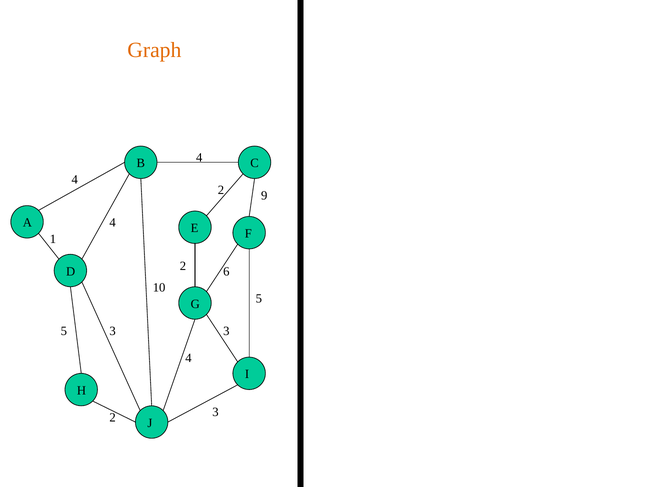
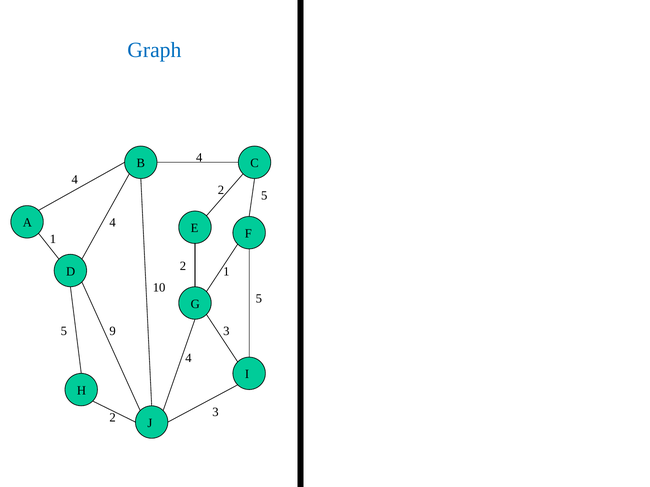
Graph colour: orange -> blue (154, 50)
9: 9 -> 5 (264, 196)
2 6: 6 -> 1 (226, 272)
3: 3 -> 9 (113, 331)
